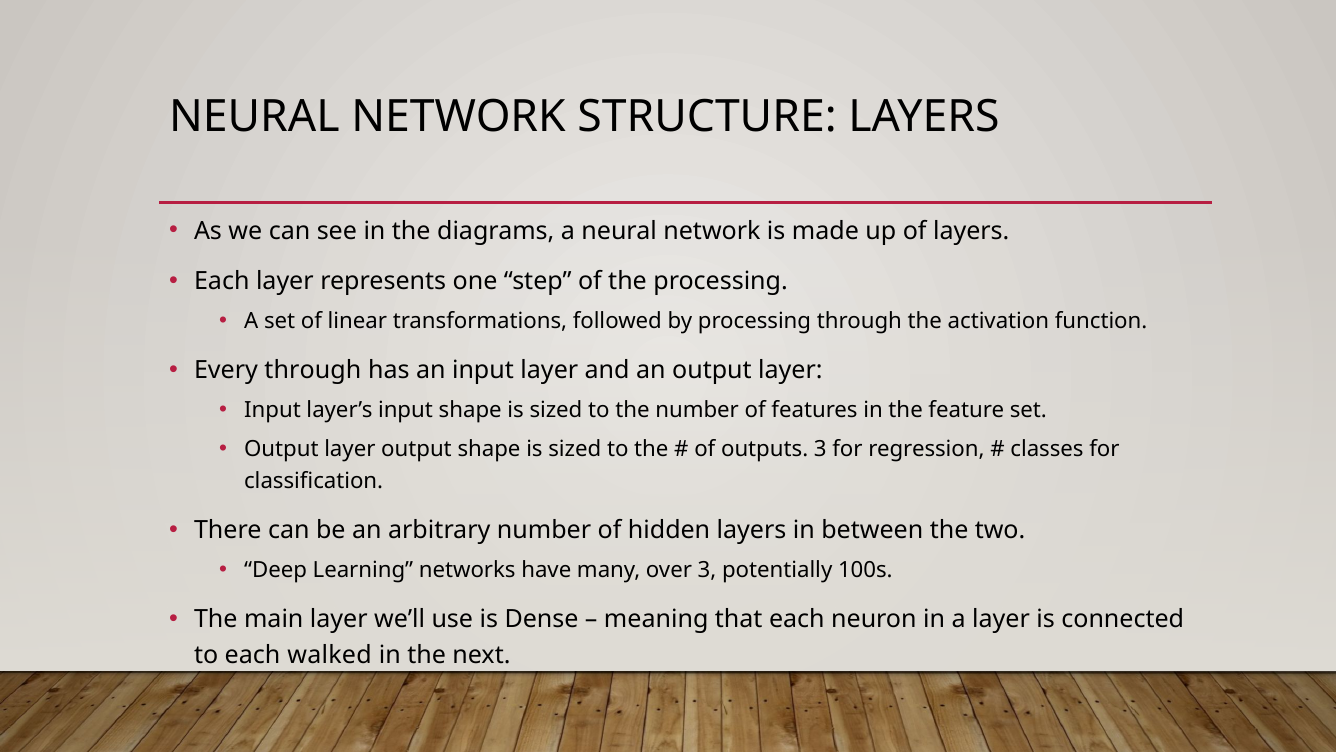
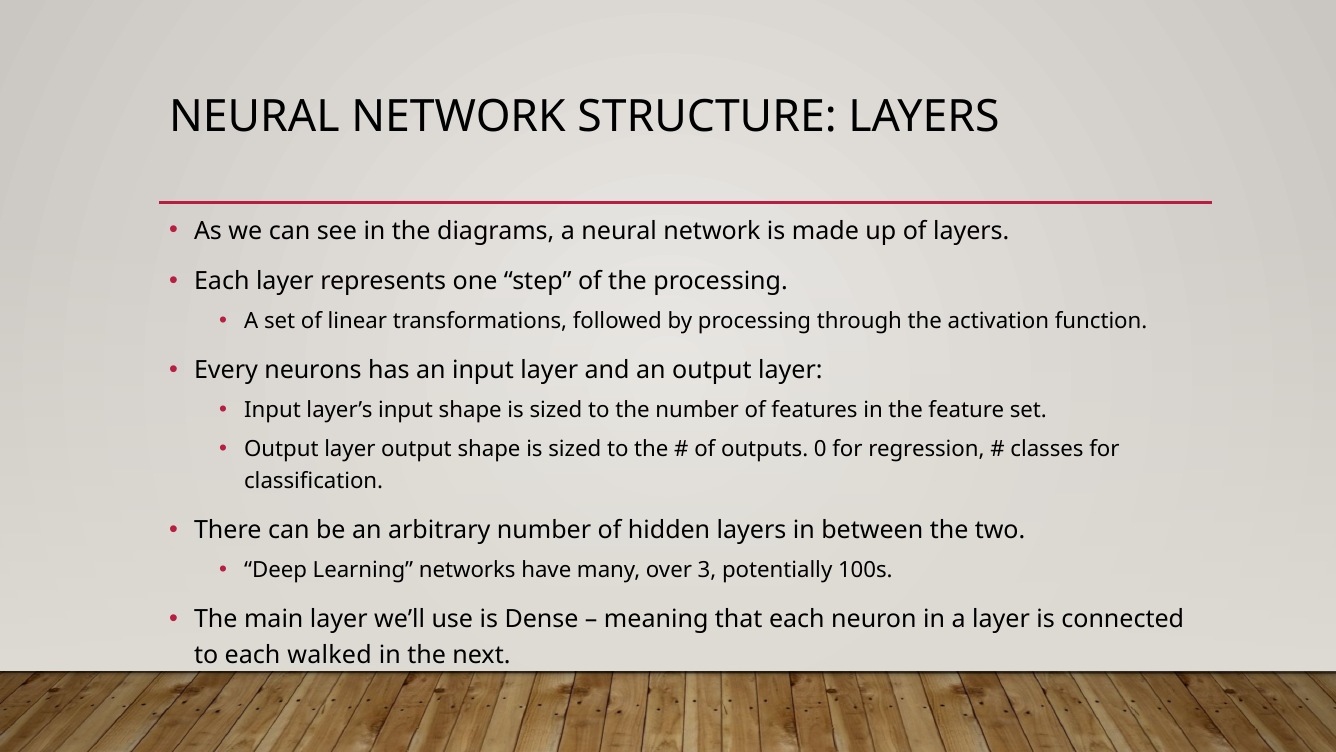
Every through: through -> neurons (313, 370)
outputs 3: 3 -> 0 (820, 449)
